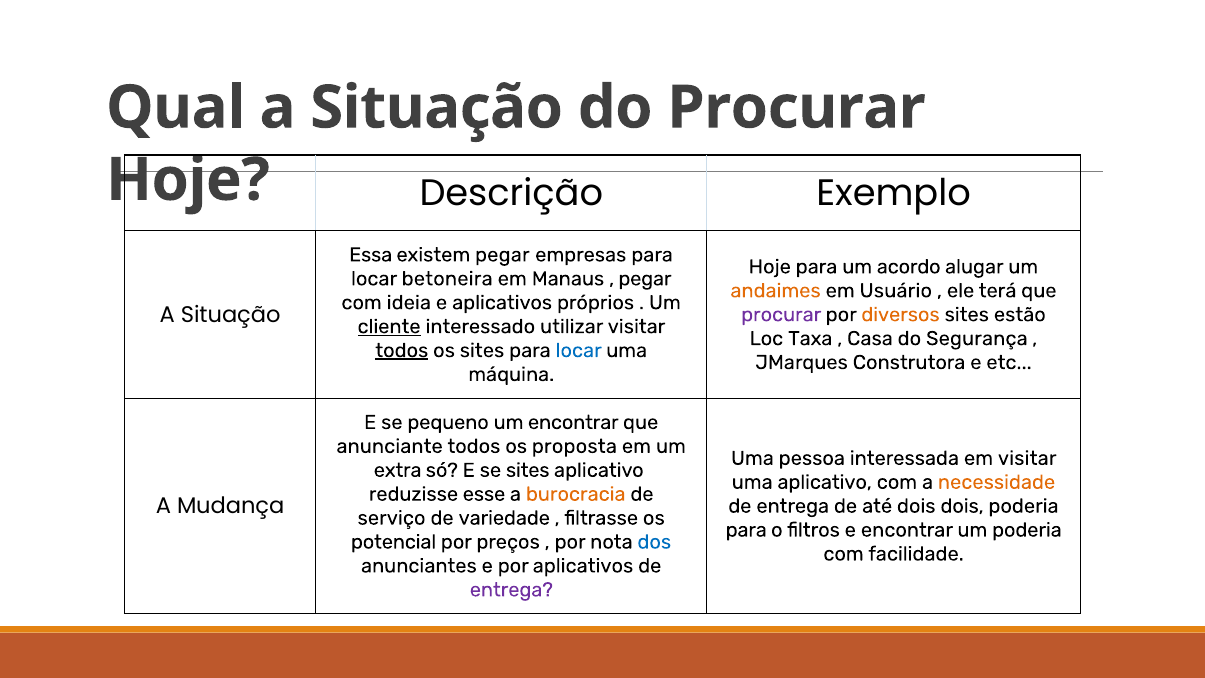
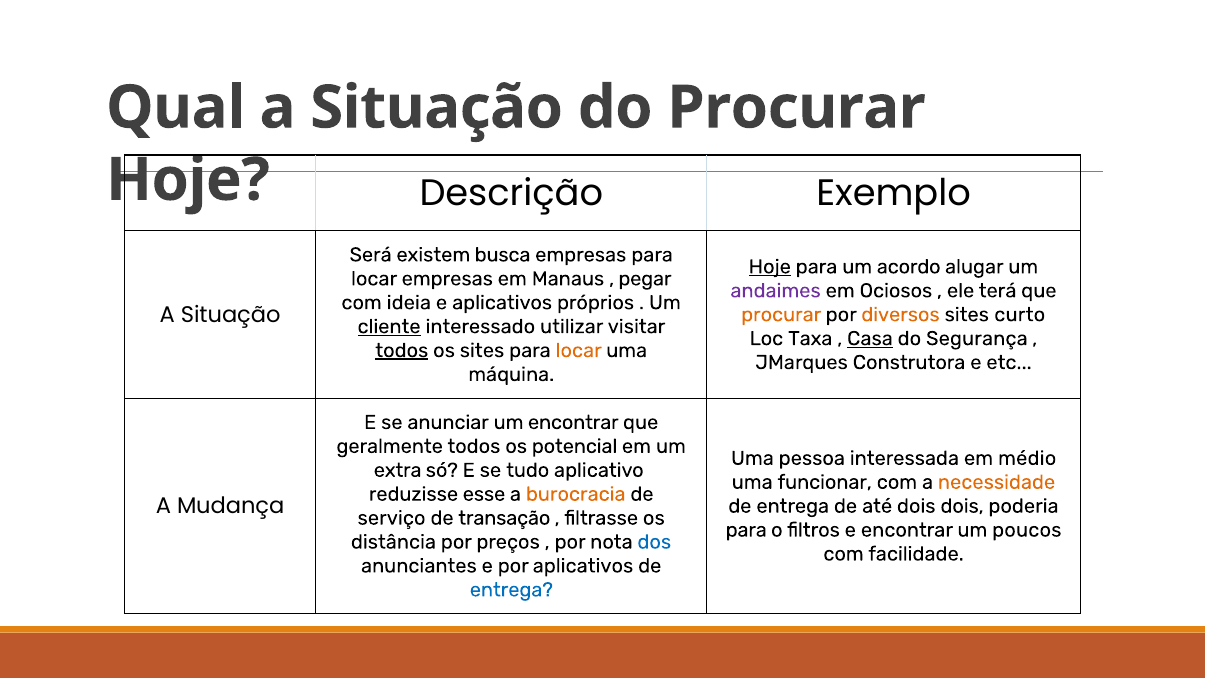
Essa: Essa -> Será (371, 255)
existem pegar: pegar -> busca (503, 255)
Hoje underline: none -> present (770, 267)
locar betoneira: betoneira -> empresas (447, 279)
andaimes colour: orange -> purple (776, 291)
Usuário: Usuário -> Ociosos (896, 291)
procurar colour: purple -> orange (781, 315)
estão: estão -> curto (1020, 315)
Casa underline: none -> present (870, 338)
locar colour: blue -> orange (579, 350)
pequeno: pequeno -> anunciar (448, 422)
anunciante: anunciante -> geralmente (390, 446)
proposta: proposta -> potencial (575, 446)
em visitar: visitar -> médio (1027, 458)
se sites: sites -> tudo (528, 470)
uma aplicativo: aplicativo -> funcionar (825, 482)
variedade: variedade -> transação (504, 518)
um poderia: poderia -> poucos (1027, 530)
potencial: potencial -> distância (393, 542)
entrega colour: purple -> blue (511, 590)
